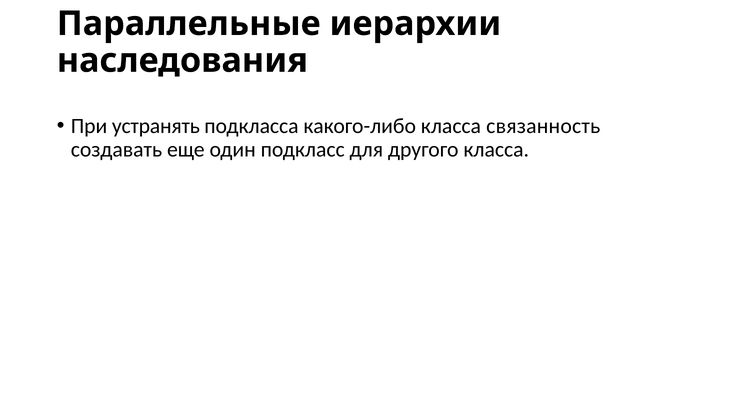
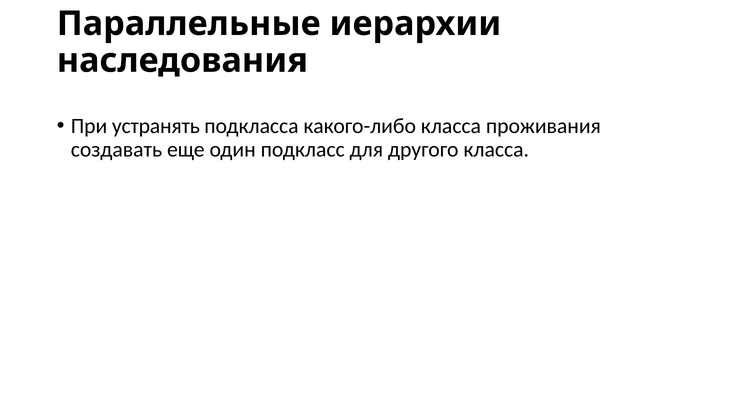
связанность: связанность -> проживания (543, 126)
